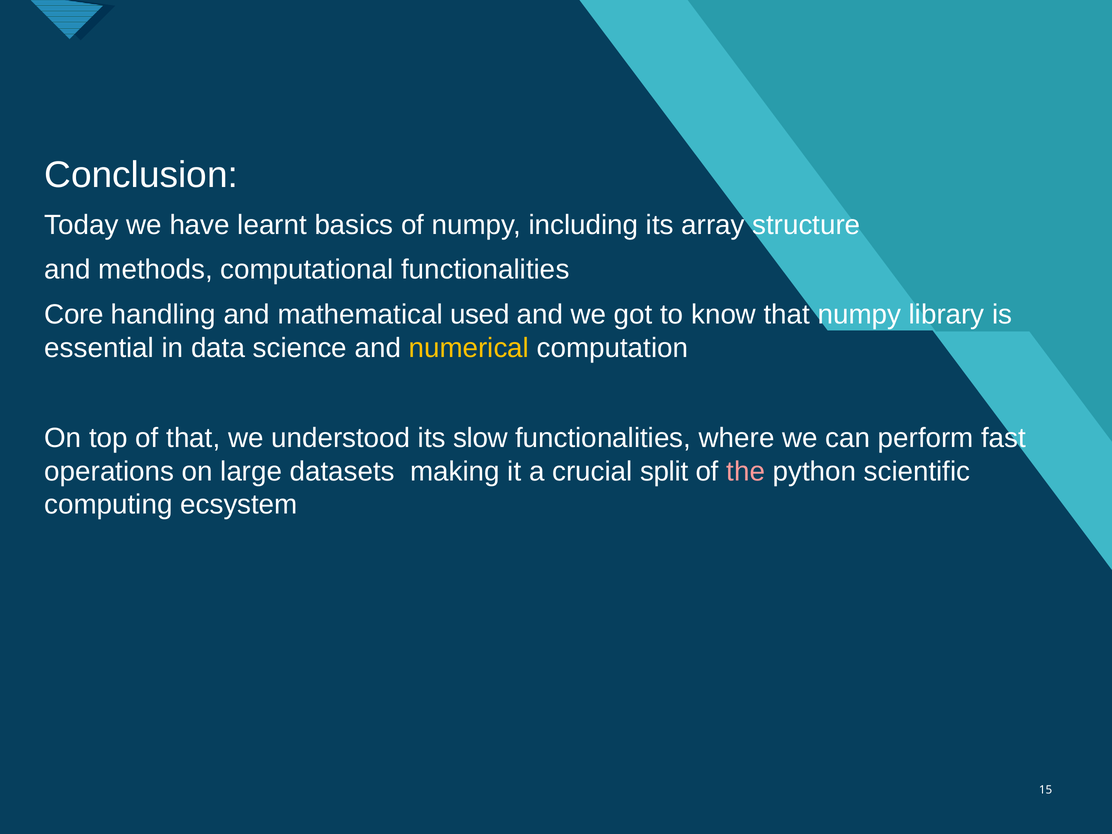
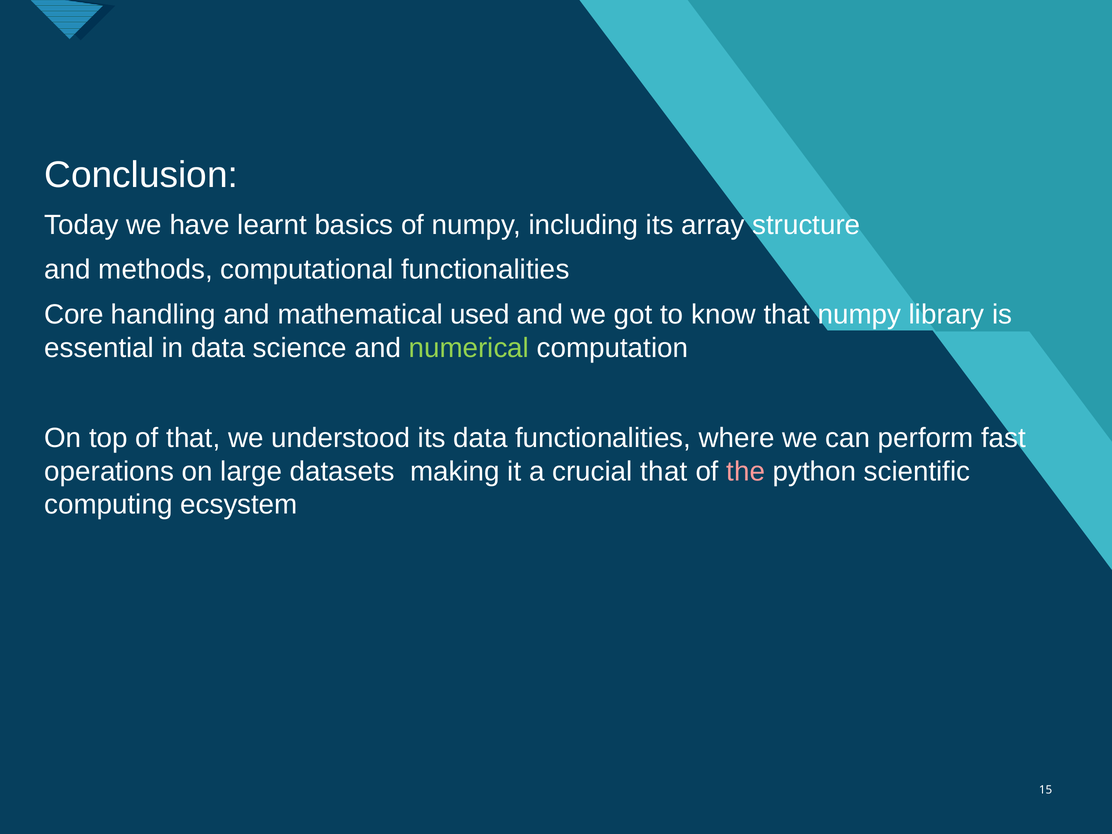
numerical colour: yellow -> light green (469, 348)
its slow: slow -> data (480, 438)
crucial split: split -> that (664, 471)
